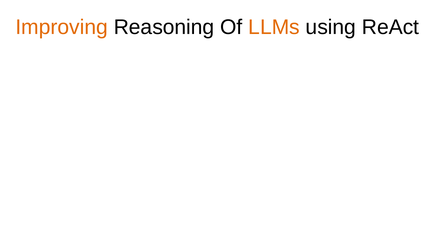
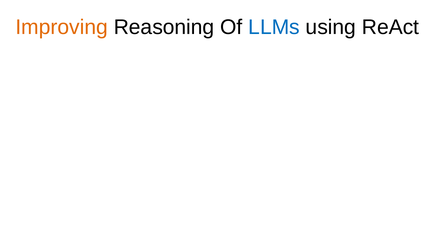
LLMs colour: orange -> blue (274, 27)
